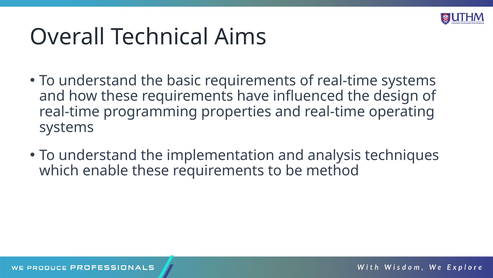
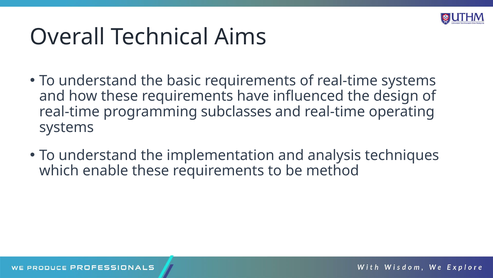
properties: properties -> subclasses (236, 112)
